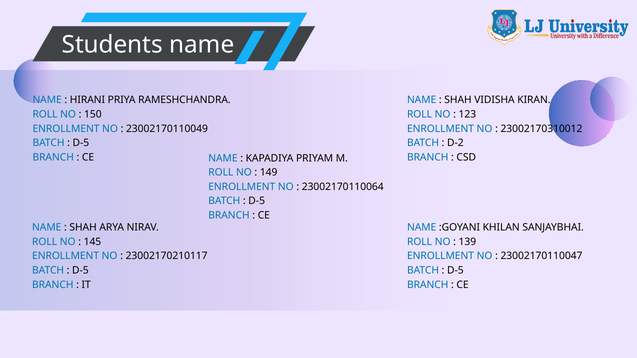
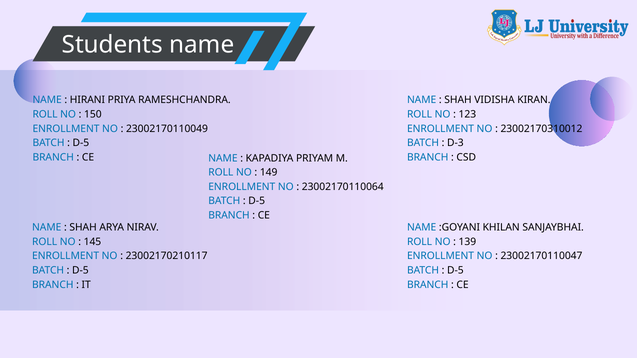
D-2: D-2 -> D-3 (455, 143)
